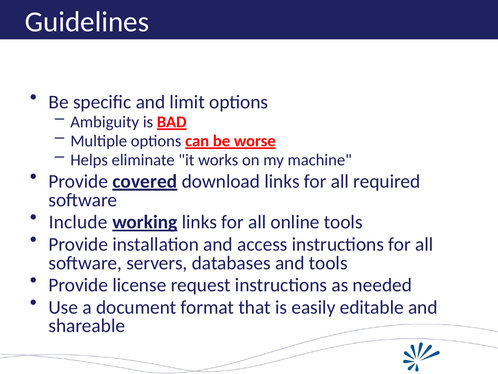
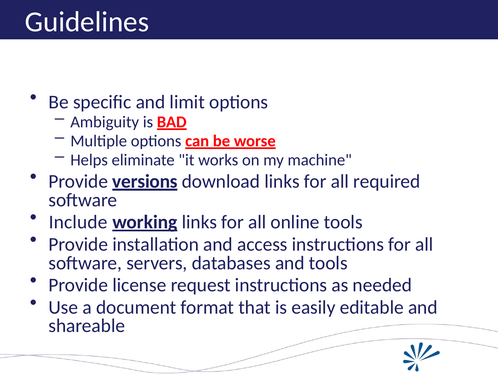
covered: covered -> versions (145, 181)
